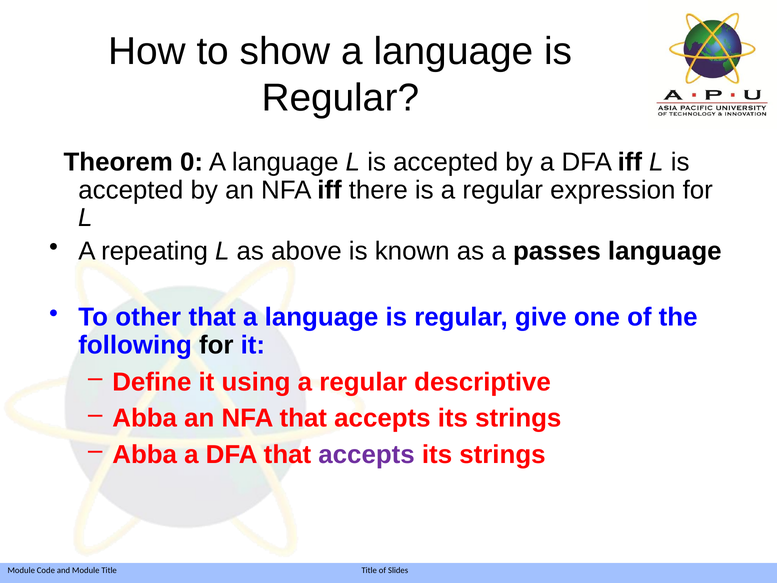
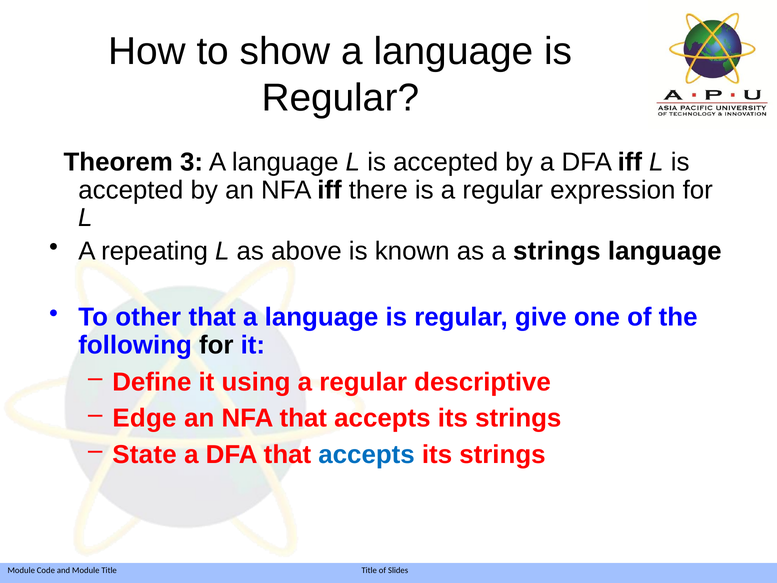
0: 0 -> 3 (192, 162)
a passes: passes -> strings (557, 251)
Abba: Abba -> Edge (144, 418)
Abba: Abba -> State (144, 454)
accepts colour: purple -> blue (367, 454)
